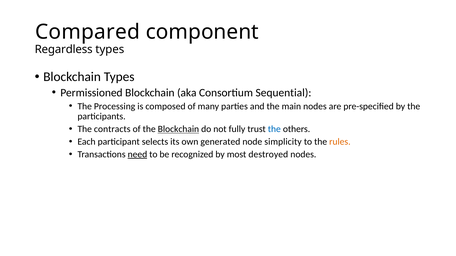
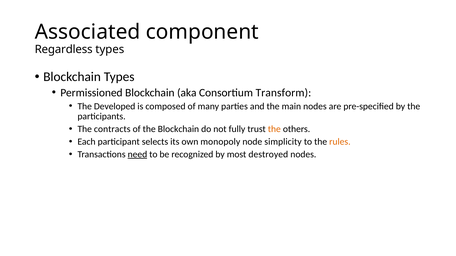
Compared: Compared -> Associated (88, 32)
Sequential: Sequential -> Transform (283, 93)
Processing: Processing -> Developed (115, 106)
Blockchain underline: present -> none (178, 129)
the colour: blue -> orange (274, 129)
generated: generated -> monopoly (220, 142)
